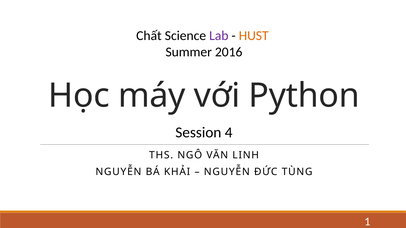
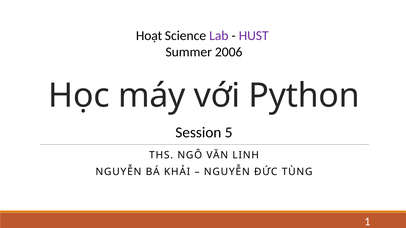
Chất: Chất -> Hoạt (149, 36)
HUST colour: orange -> purple (254, 36)
2016: 2016 -> 2006 (229, 52)
4: 4 -> 5 (229, 133)
